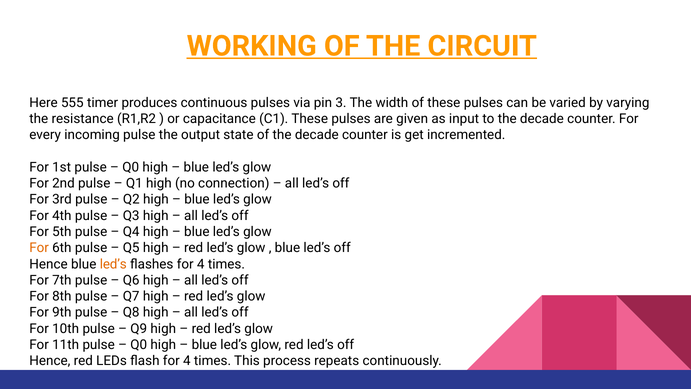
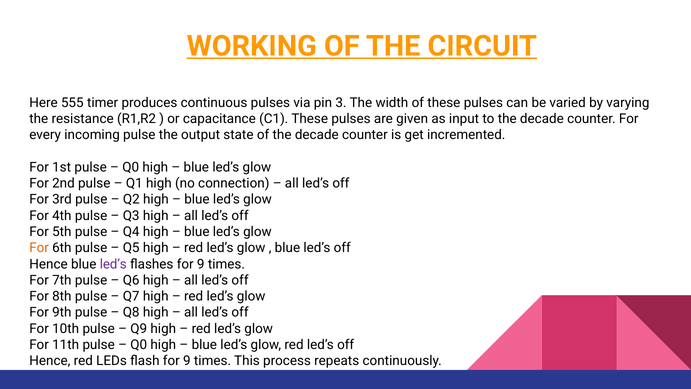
led’s colour: orange -> purple (113, 264)
flashes for 4: 4 -> 9 (201, 264)
flash for 4: 4 -> 9 (187, 361)
